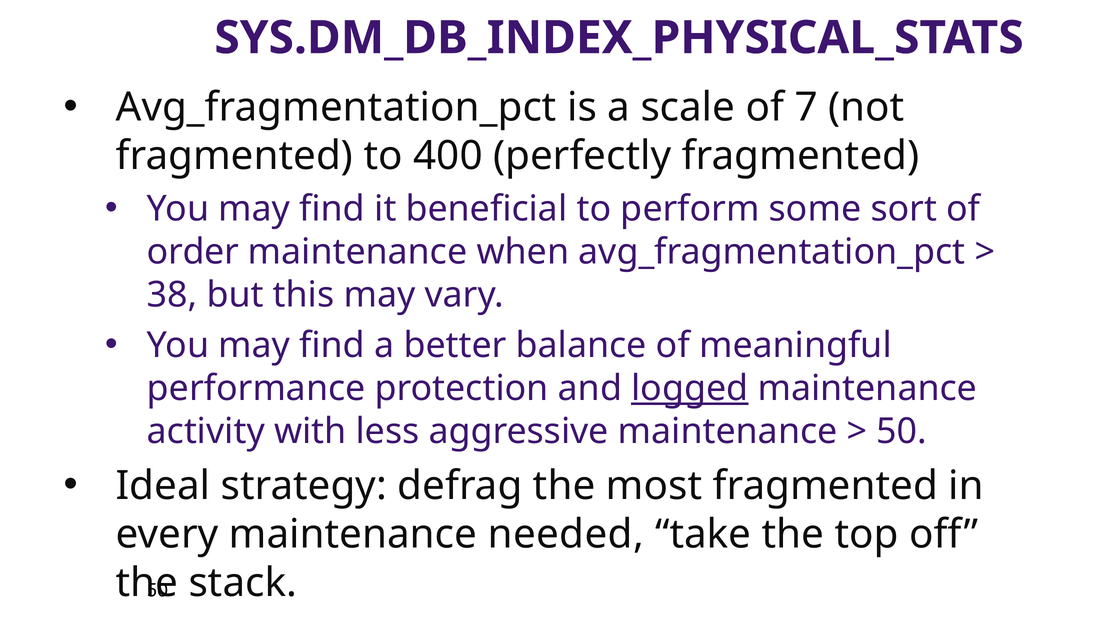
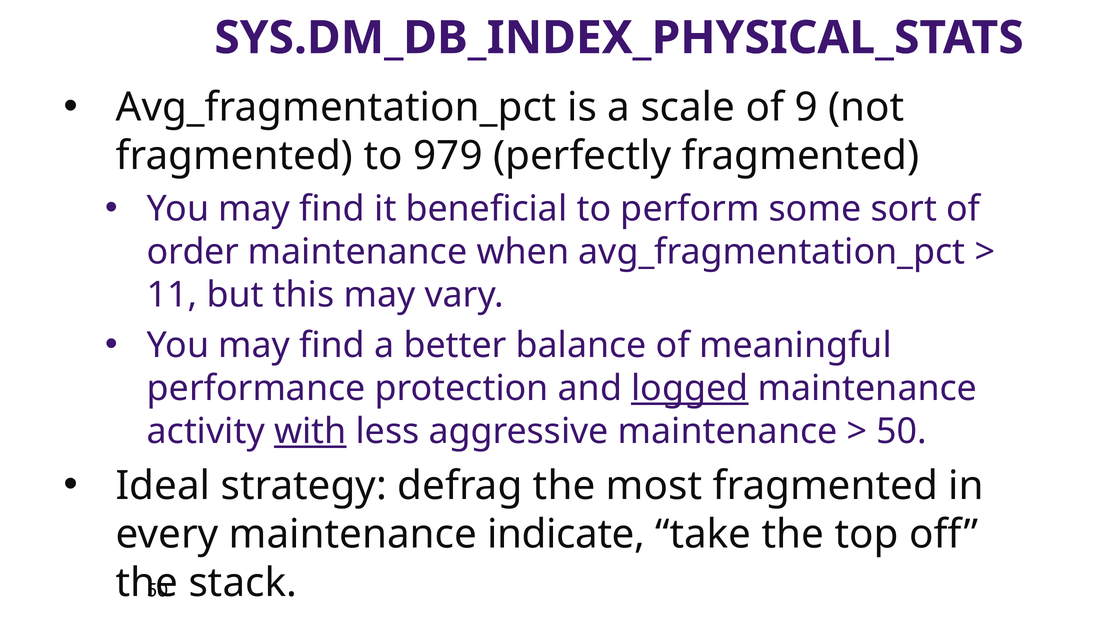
7: 7 -> 9 (806, 107)
400: 400 -> 979 (448, 156)
38: 38 -> 11 (172, 295)
with underline: none -> present (310, 431)
needed: needed -> indicate (566, 534)
